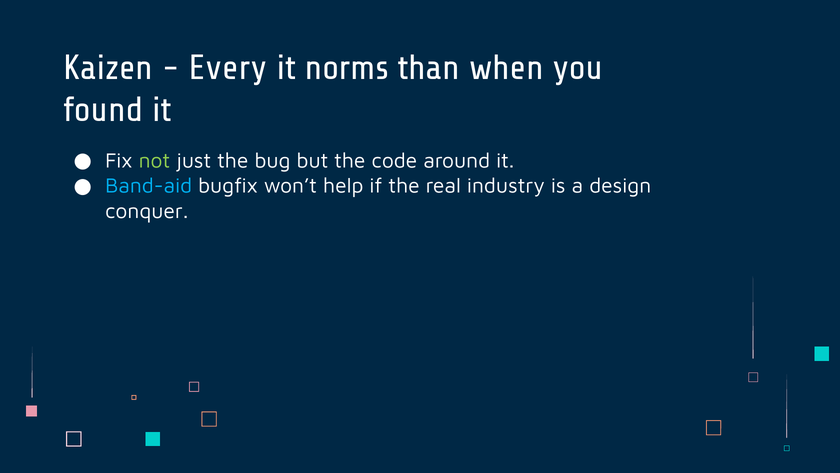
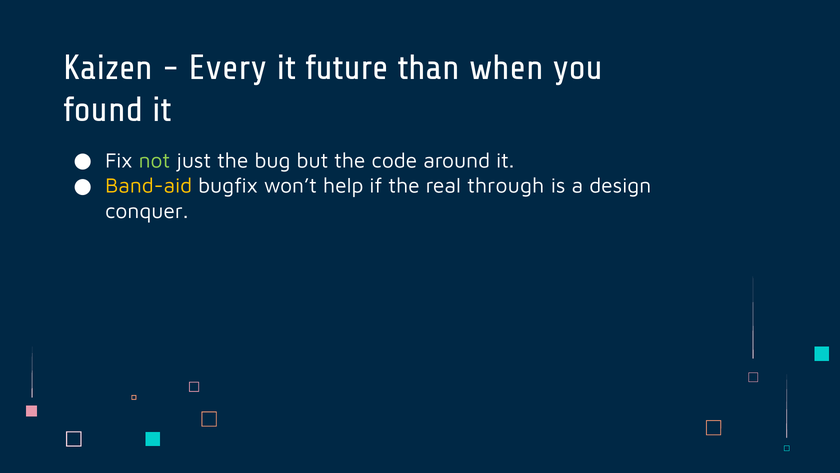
norms: norms -> future (347, 68)
Band-aid colour: light blue -> yellow (149, 186)
industry: industry -> through (506, 186)
